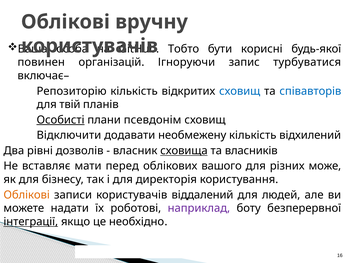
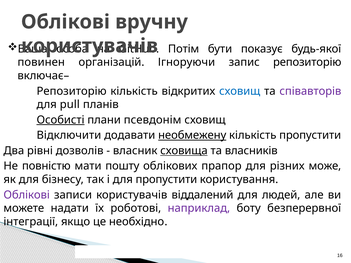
Тобто: Тобто -> Потім (184, 49)
корисні: корисні -> показує (262, 49)
запис турбуватися: турбуватися -> репозиторію (307, 62)
співавторів colour: blue -> purple (310, 91)
твій: твій -> pull (70, 105)
необмежену underline: none -> present (192, 135)
кількість відхилений: відхилений -> пропустити (310, 135)
вставляє: вставляє -> повністю (46, 166)
перед: перед -> пошту (122, 166)
вашого: вашого -> прапор (222, 166)
для директорія: директорія -> пропустити (166, 180)
Облікові colour: orange -> purple (27, 195)
інтеграції underline: present -> none (31, 222)
